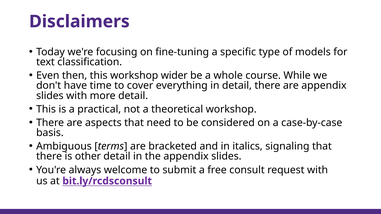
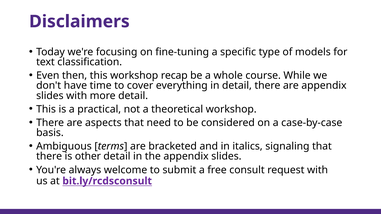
wider: wider -> recap (174, 76)
